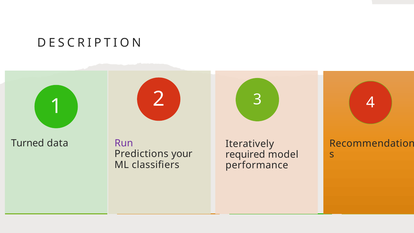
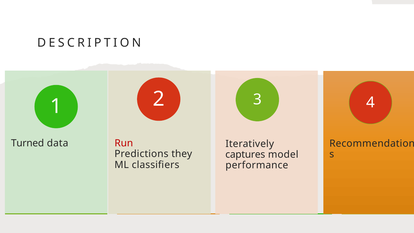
Run colour: purple -> red (124, 143)
your: your -> they (182, 154)
required: required -> captures (245, 154)
